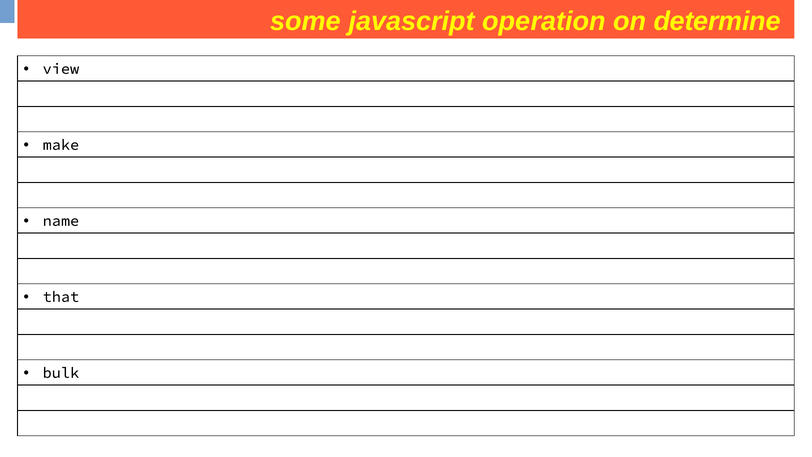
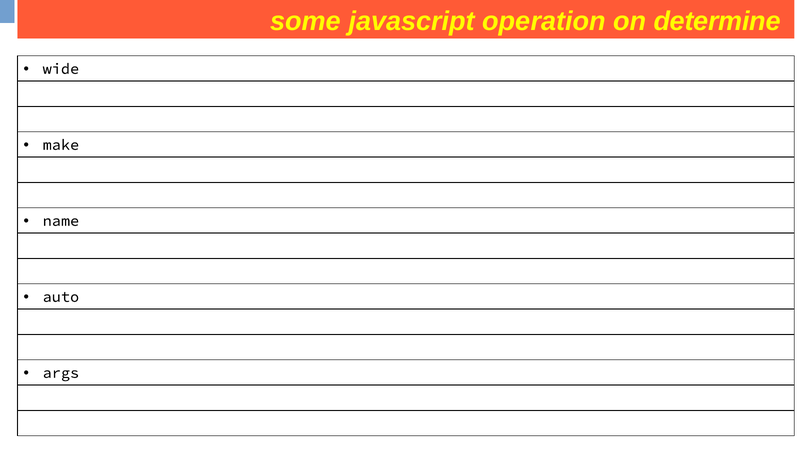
view: view -> wide (61, 69)
that: that -> auto (61, 297)
bulk: bulk -> args (61, 373)
